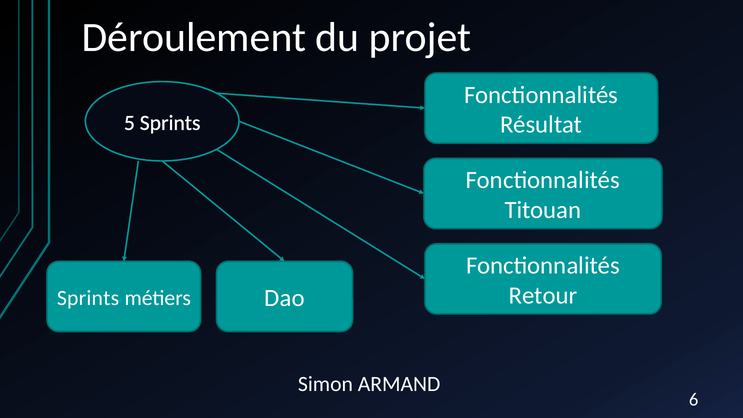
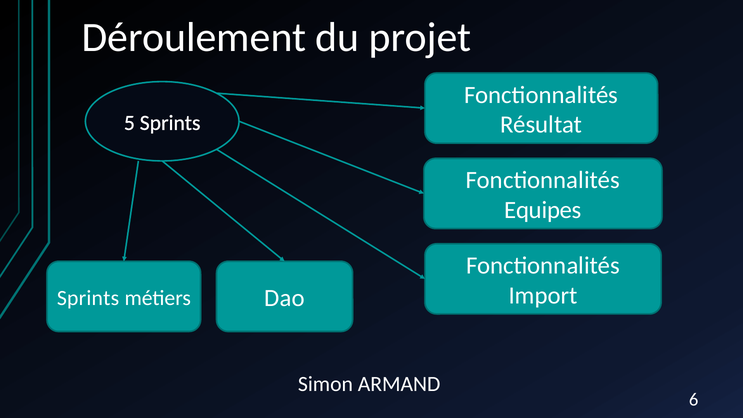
Titouan: Titouan -> Equipes (543, 210)
Retour: Retour -> Import (543, 295)
